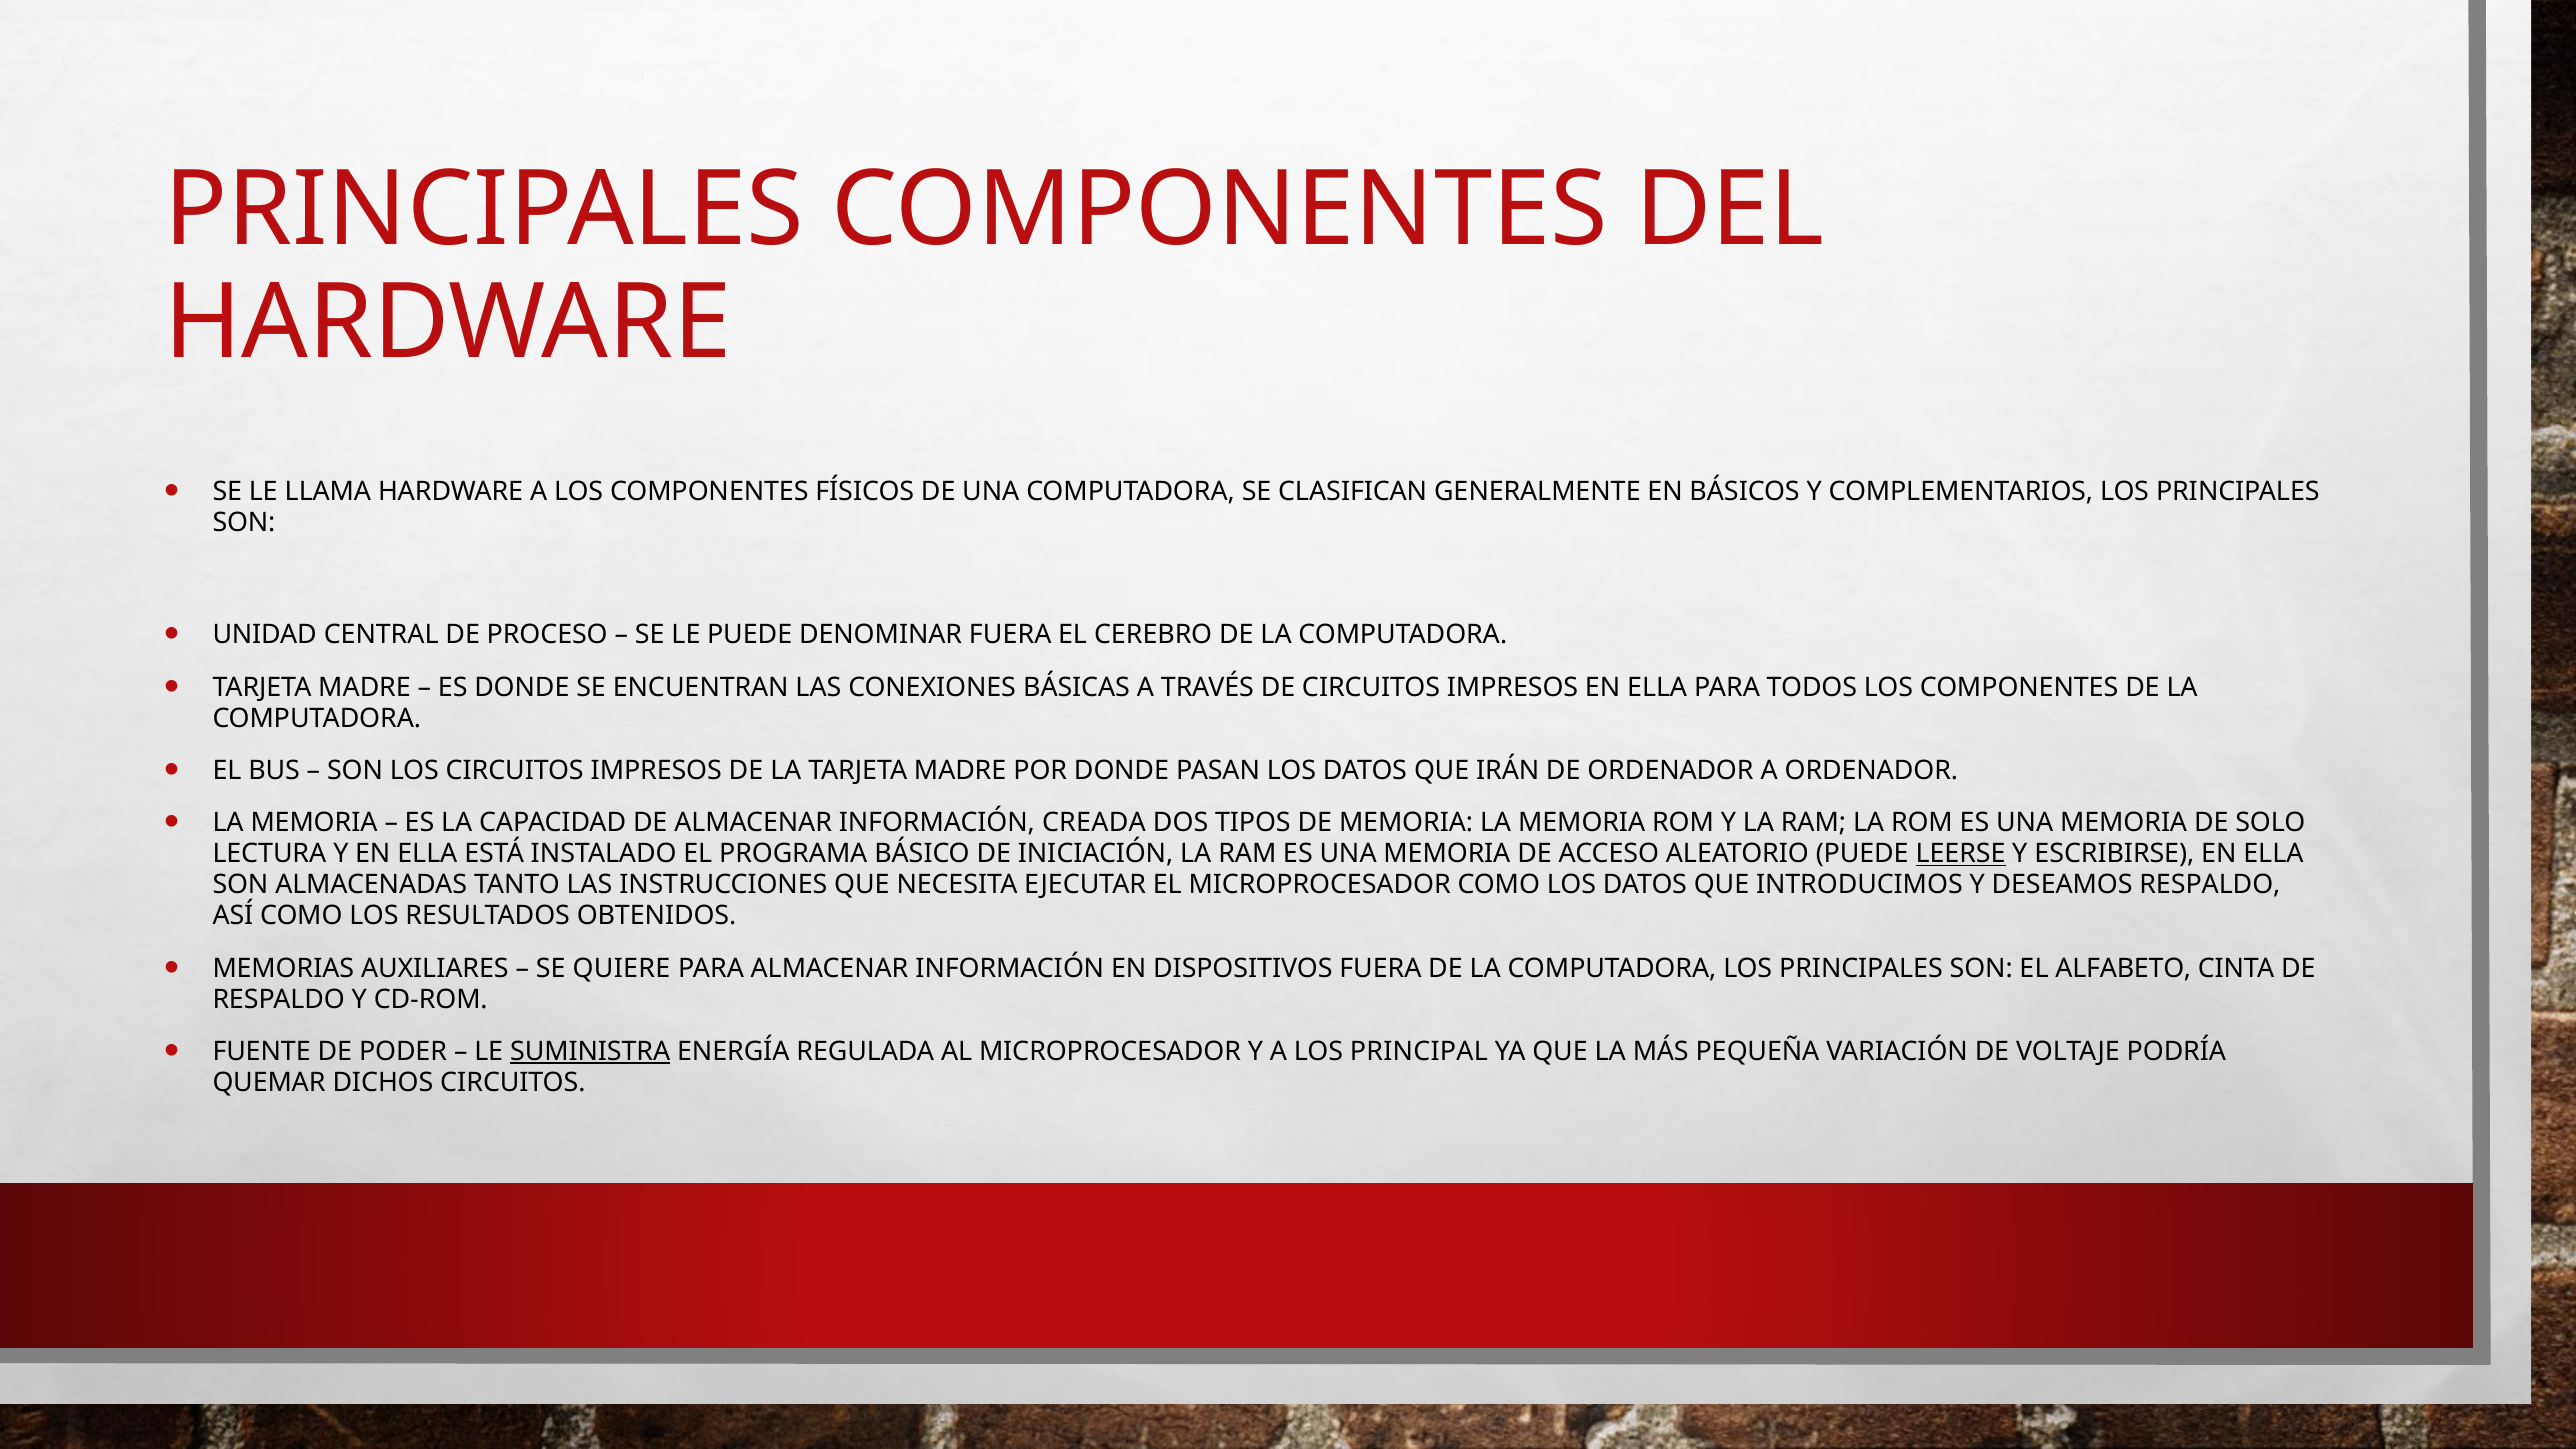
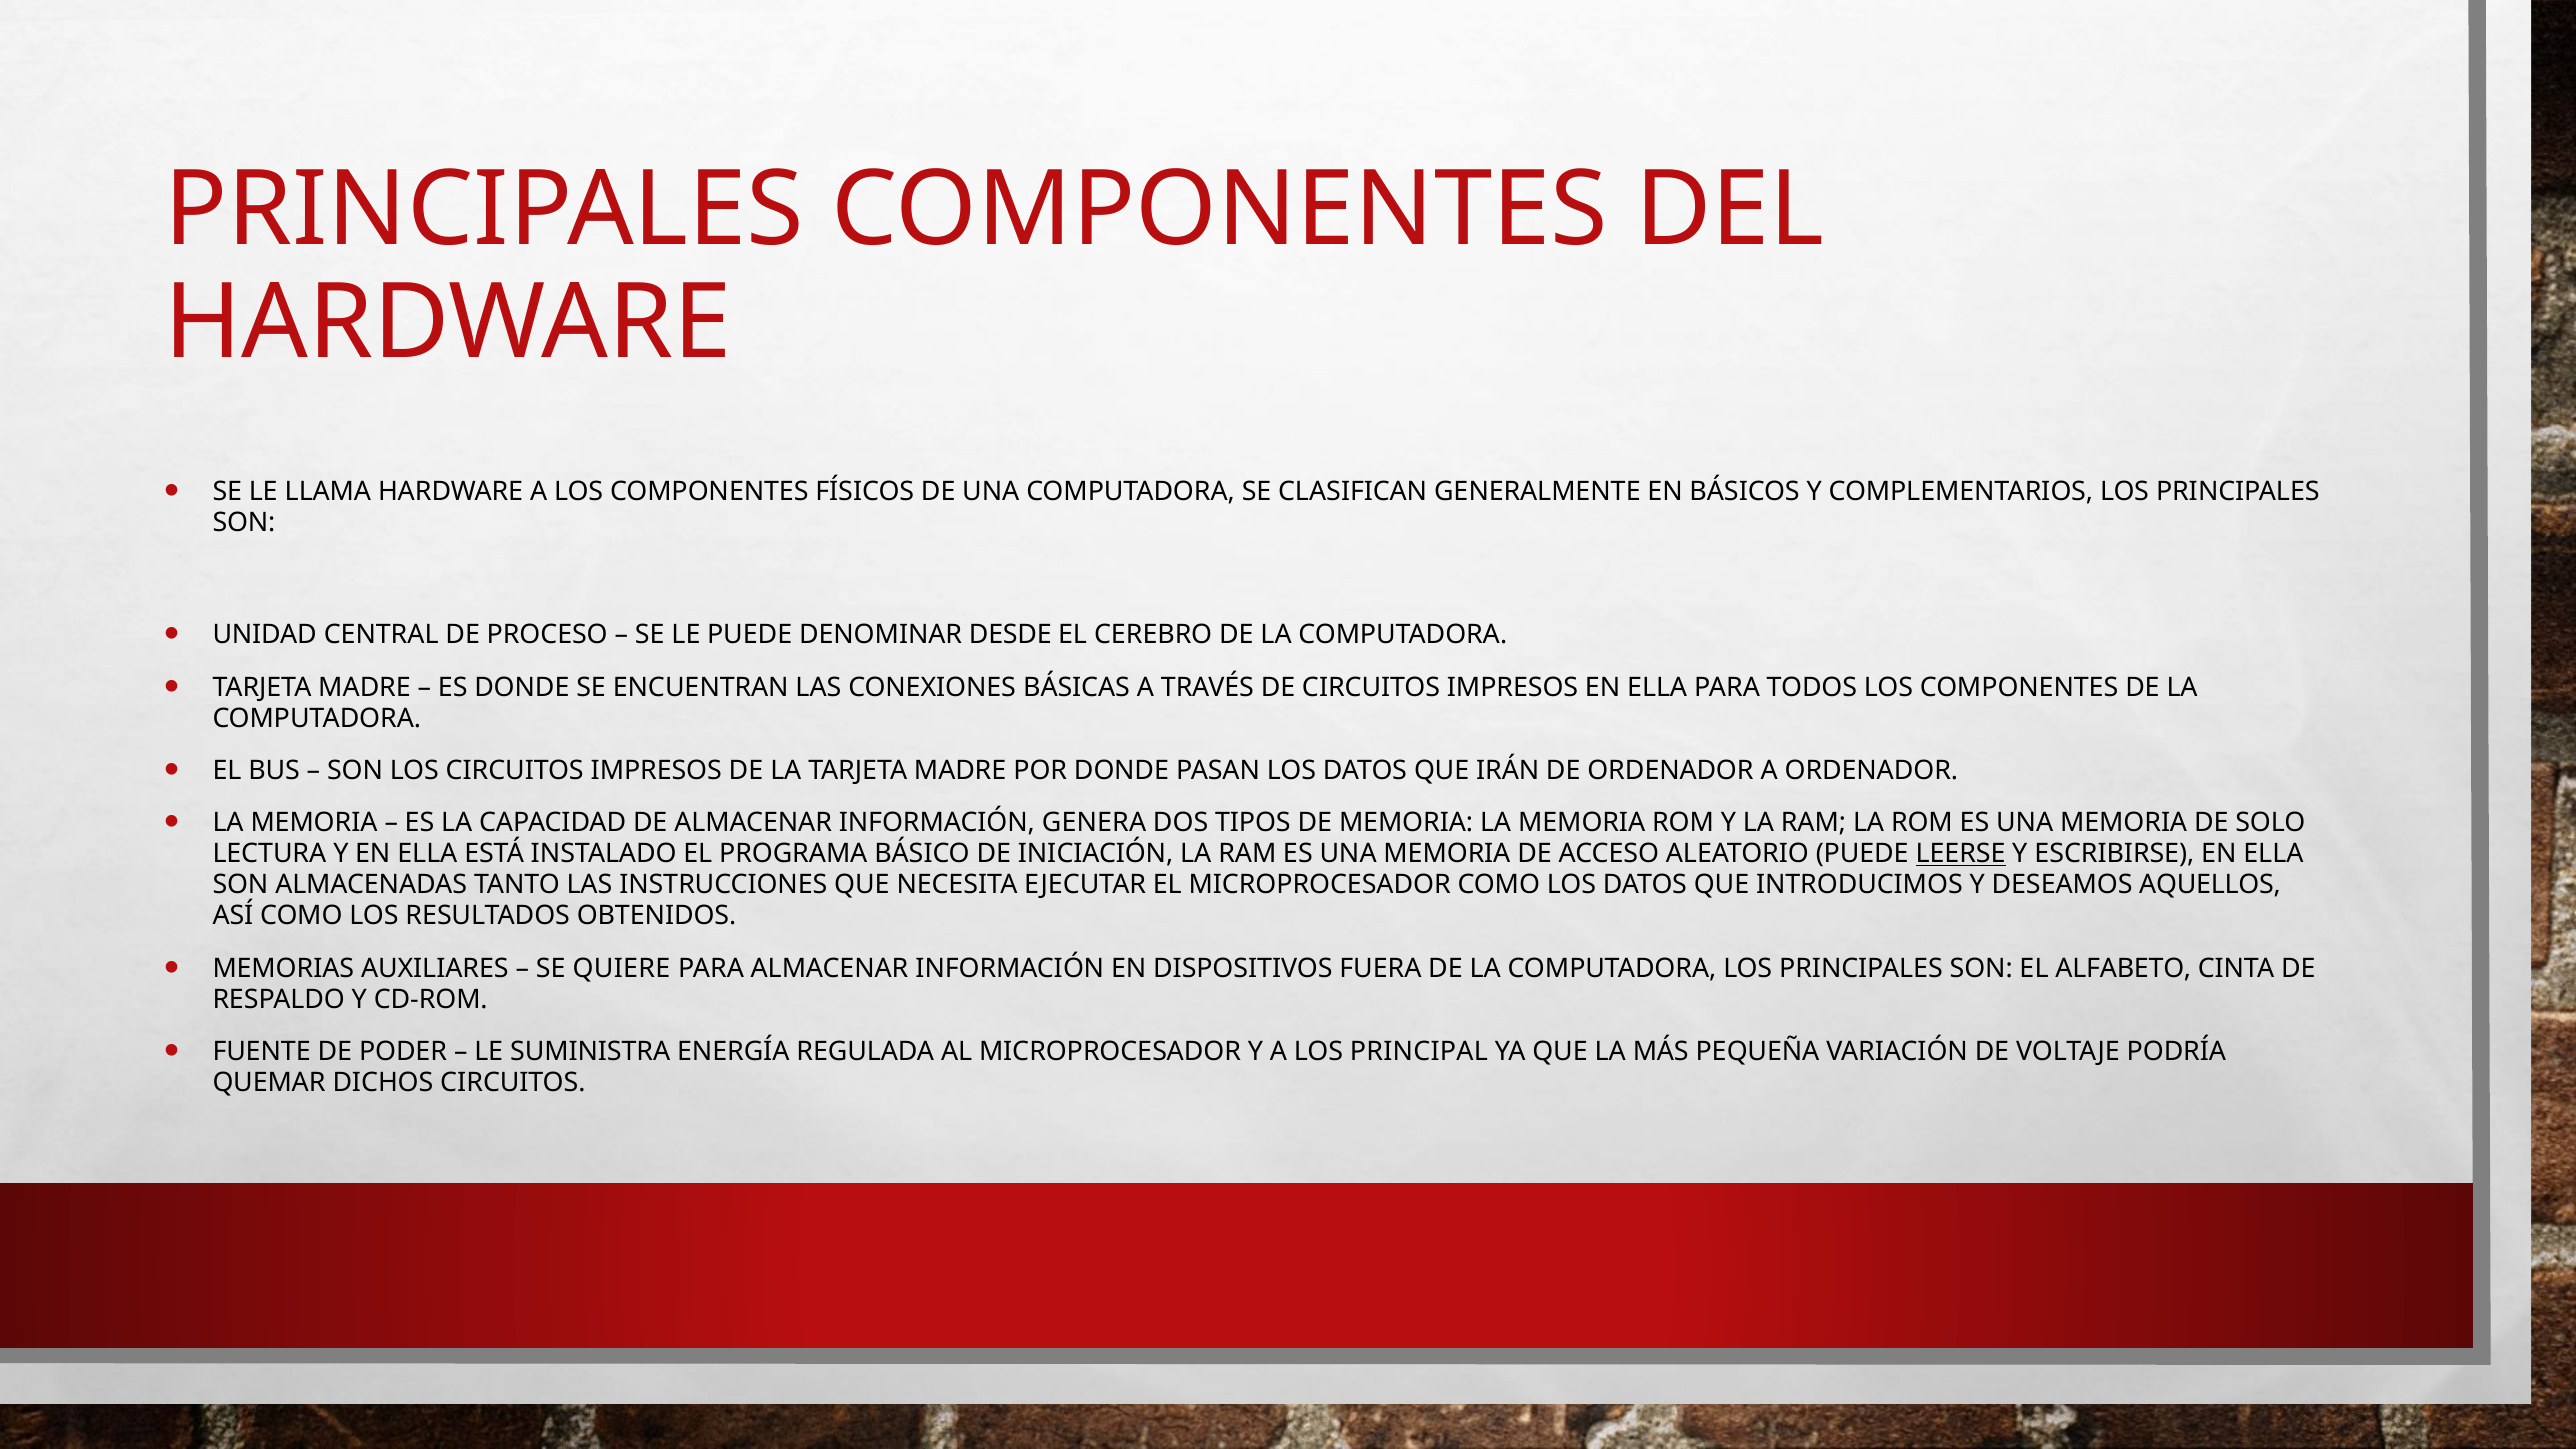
DENOMINAR FUERA: FUERA -> DESDE (1010, 635)
CREADA: CREADA -> GENERA (1094, 823)
DESEAMOS RESPALDO: RESPALDO -> AQUELLOS (2210, 885)
SUMINISTRA underline: present -> none (590, 1052)
